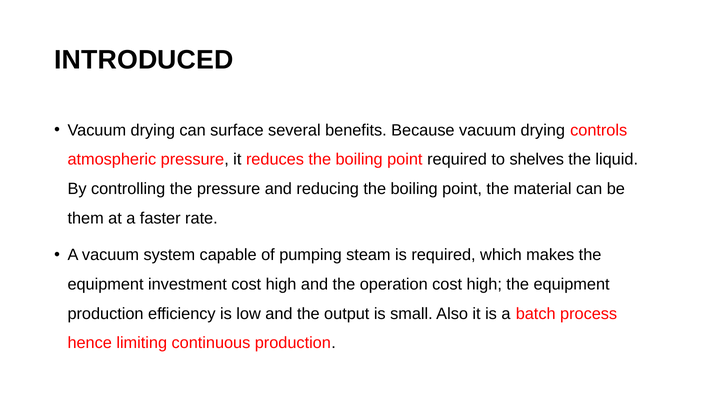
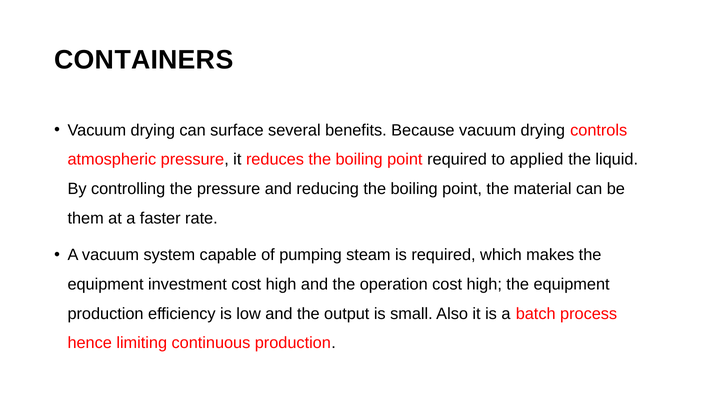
INTRODUCED: INTRODUCED -> CONTAINERS (144, 60)
shelves: shelves -> applied (537, 159)
